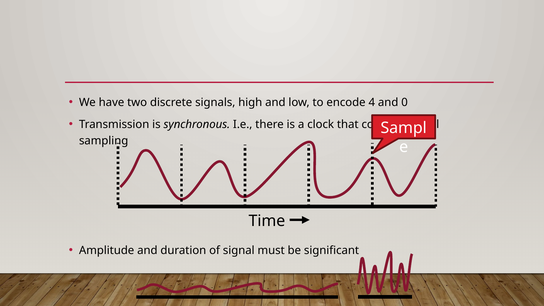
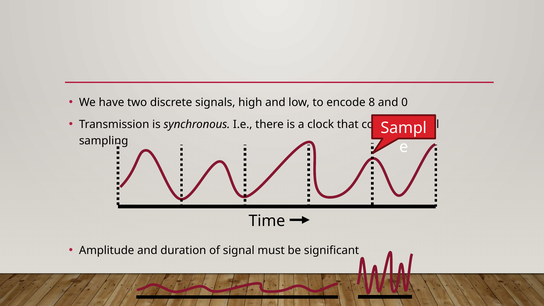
4: 4 -> 8 (372, 102)
